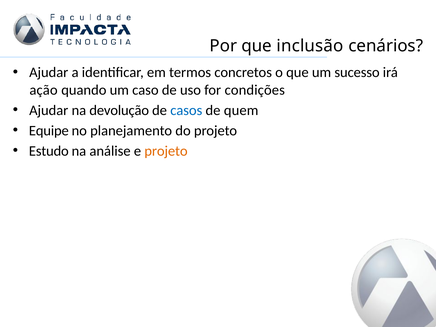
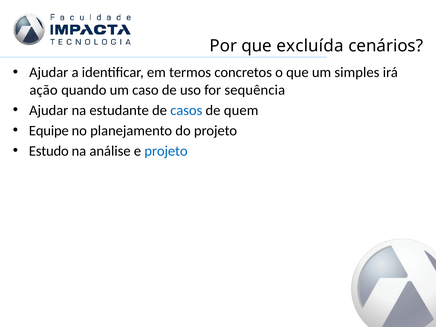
inclusão: inclusão -> excluída (310, 46)
sucesso: sucesso -> simples (357, 72)
condições: condições -> sequência (255, 90)
devolução: devolução -> estudante (119, 110)
projeto colour: orange -> blue (166, 151)
